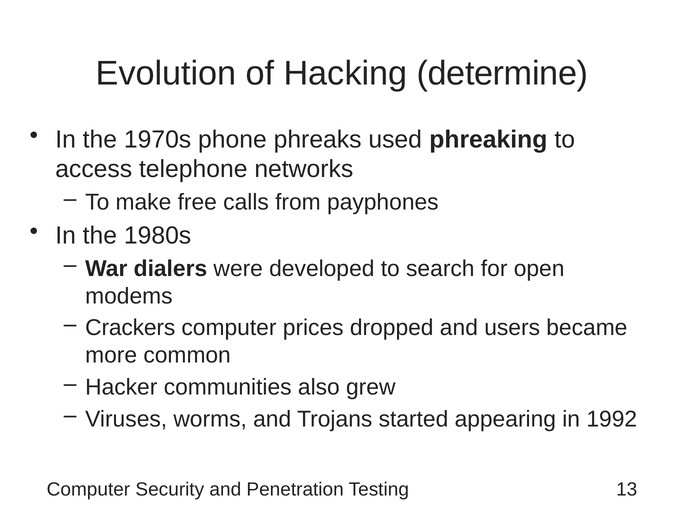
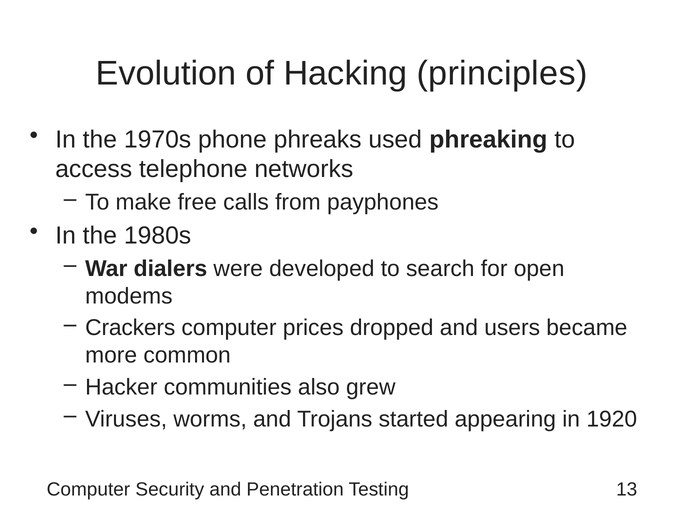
determine: determine -> principles (502, 74)
1992: 1992 -> 1920 (612, 419)
